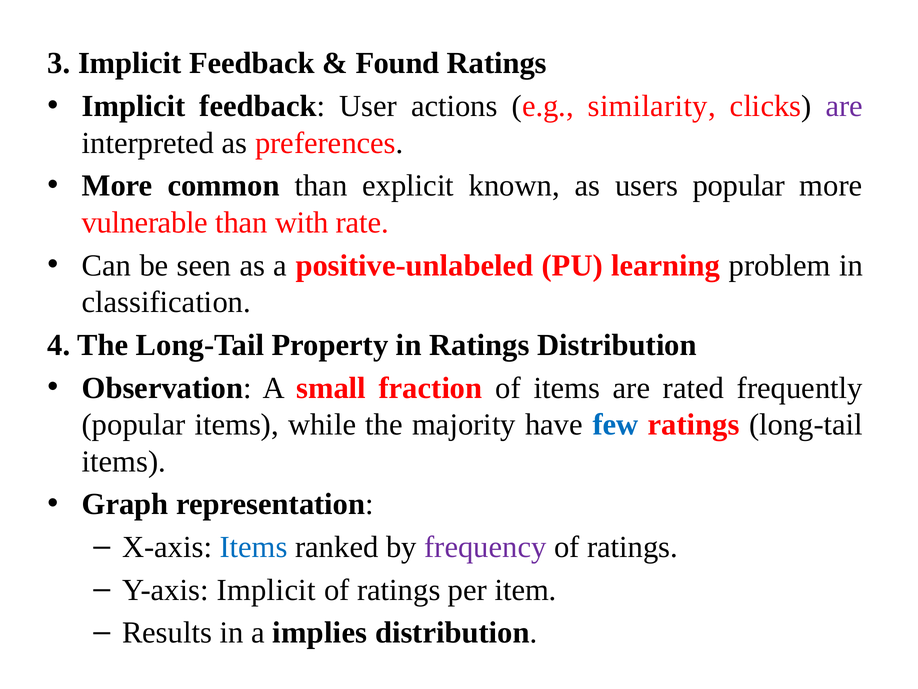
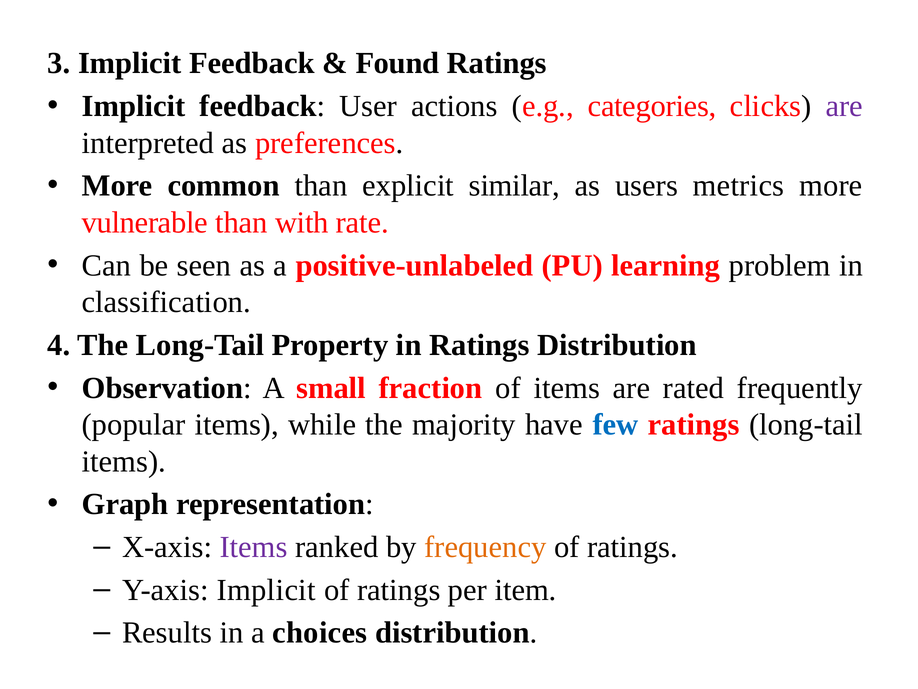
similarity: similarity -> categories (652, 106)
known: known -> similar (514, 186)
users popular: popular -> metrics (739, 186)
Items colour: blue -> purple (254, 547)
frequency colour: purple -> orange (485, 547)
implies: implies -> choices (320, 632)
